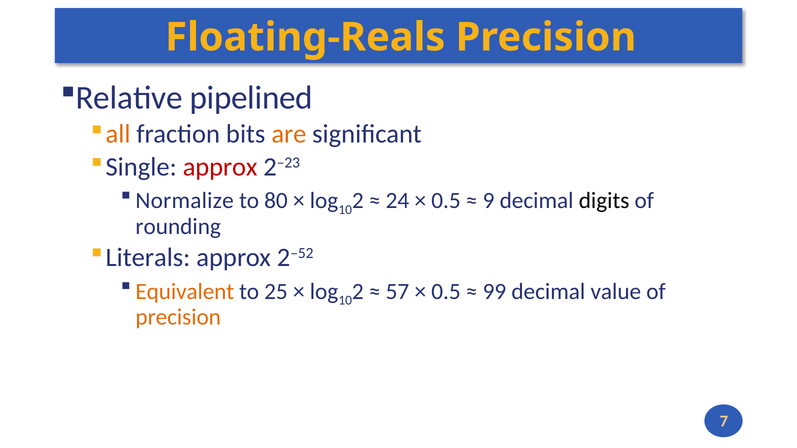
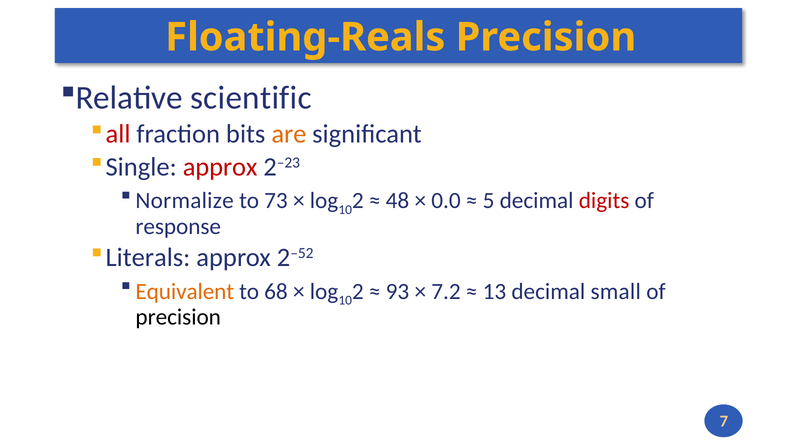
pipelined: pipelined -> scientific (251, 98)
all colour: orange -> red (118, 134)
80: 80 -> 73 (276, 201)
24: 24 -> 48 (397, 201)
0.5: 0.5 -> 0.0 (446, 201)
9: 9 -> 5 (489, 201)
digits colour: black -> red (604, 201)
rounding: rounding -> response (178, 227)
25: 25 -> 68 (276, 292)
57: 57 -> 93 (397, 292)
0.5: 0.5 -> 7.2 (446, 292)
99: 99 -> 13 (494, 292)
value: value -> small (616, 292)
precision colour: orange -> black (178, 317)
